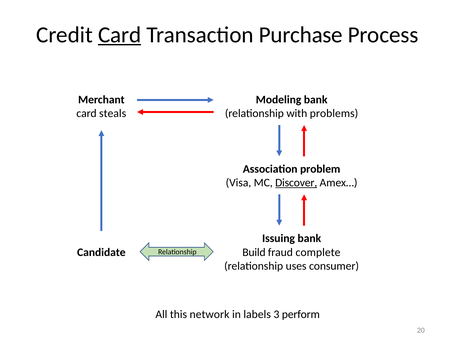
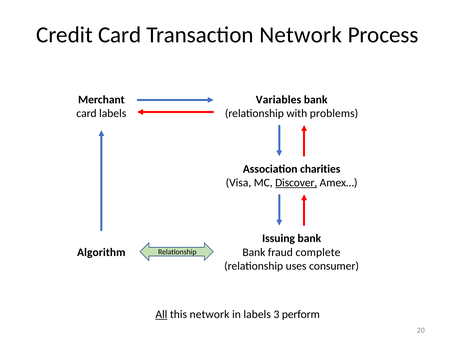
Card underline: present -> none (120, 35)
Transaction Purchase: Purchase -> Network (301, 35)
Modeling: Modeling -> Variables (278, 100)
card steals: steals -> labels (113, 113)
problem: problem -> charities (320, 169)
Build: Build -> Bank (254, 252)
Candidate: Candidate -> Algorithm (101, 252)
All underline: none -> present (161, 314)
